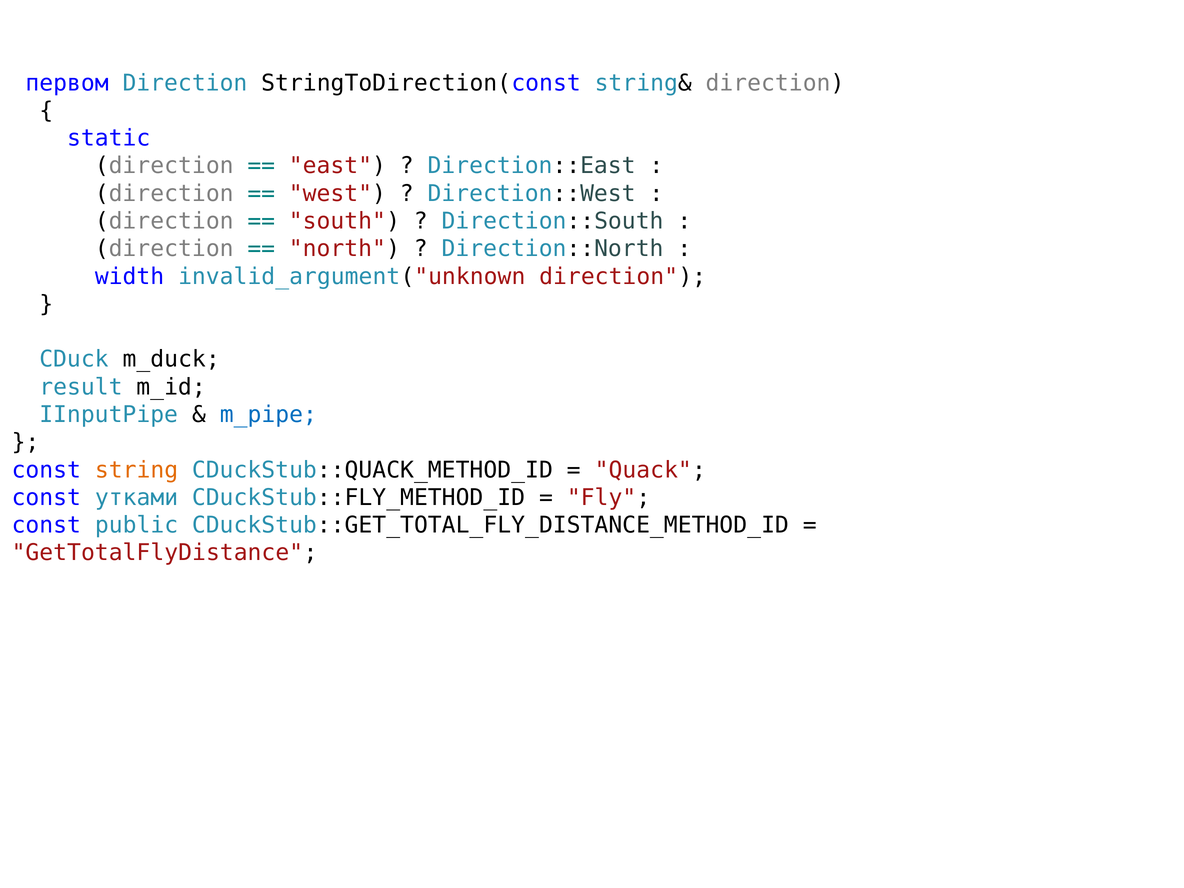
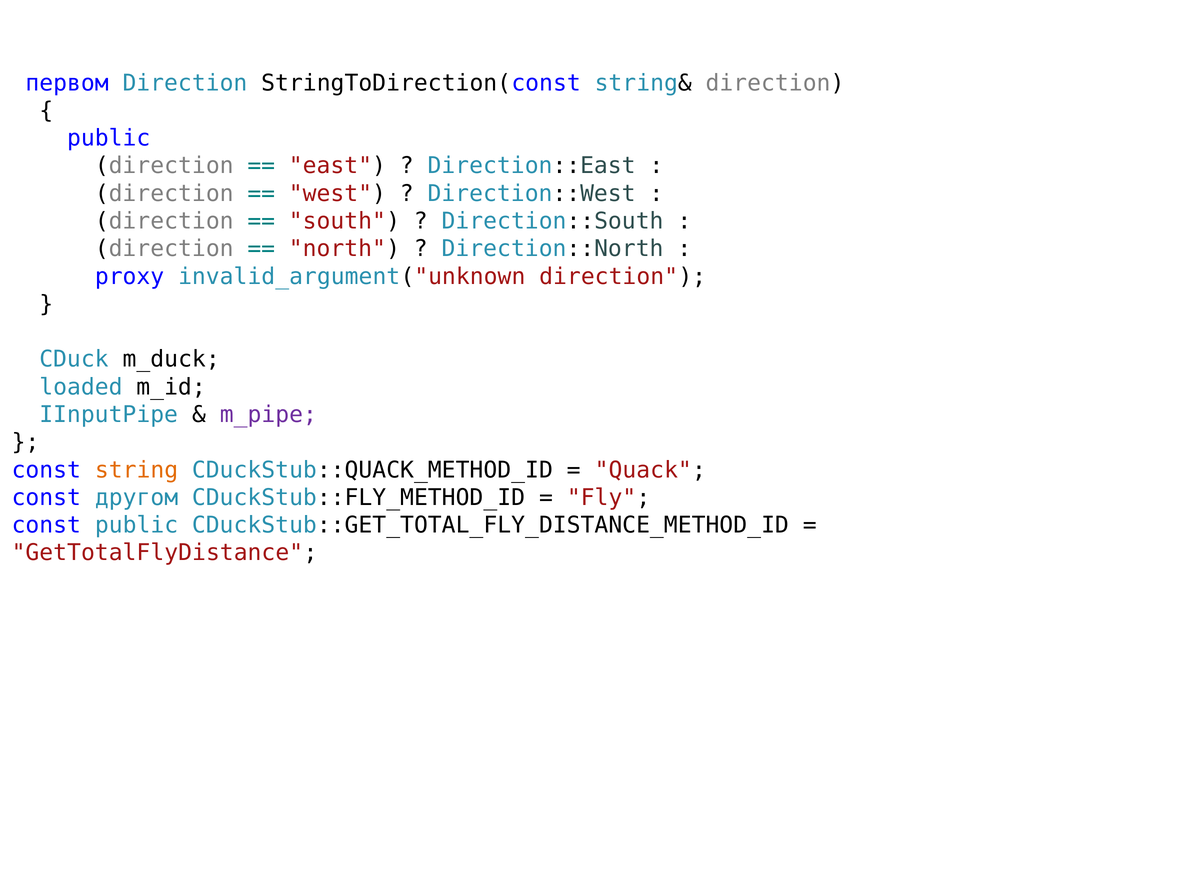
static: static -> public (109, 138)
width: width -> proxy (130, 276)
result: result -> loaded (81, 387)
m_pipe colour: blue -> purple (268, 415)
утками: утками -> другом (137, 498)
